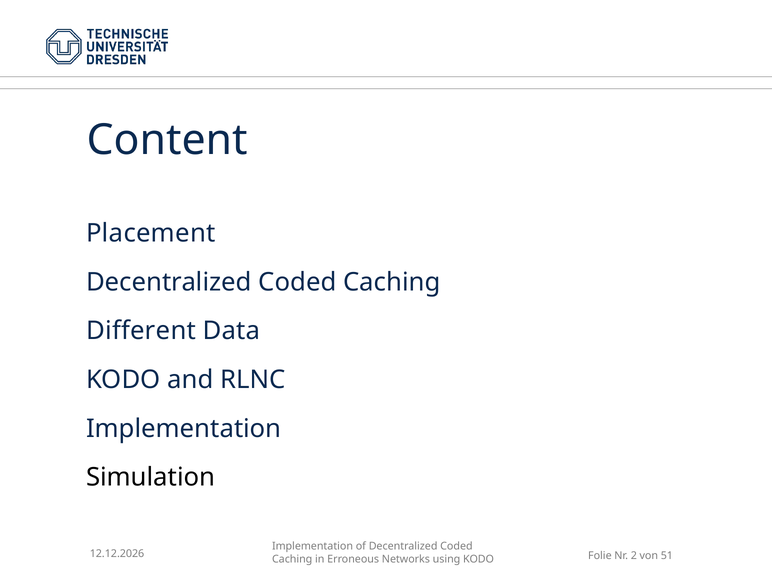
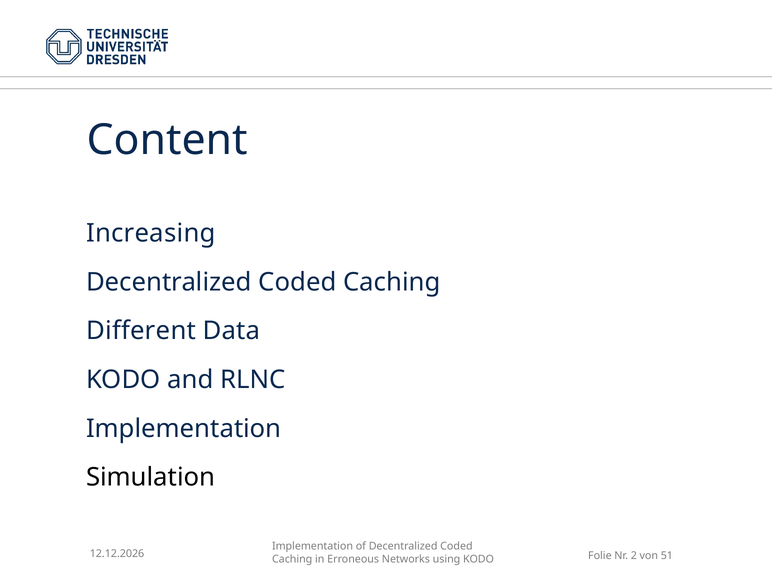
Placement: Placement -> Increasing (151, 233)
